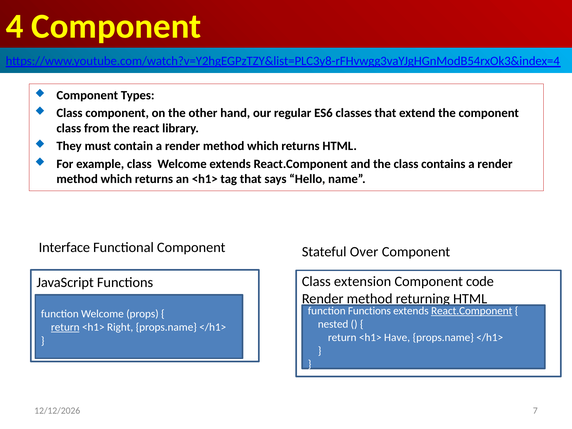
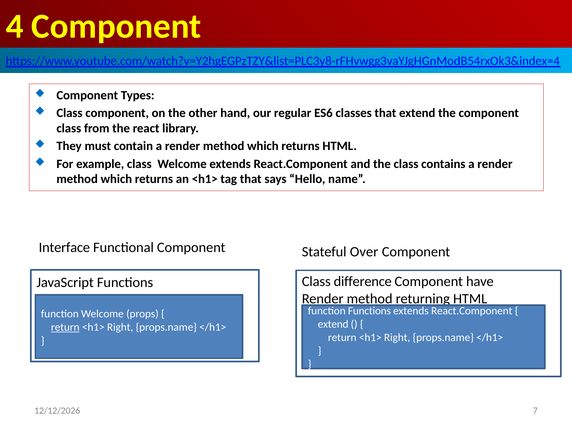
extension: extension -> difference (363, 282)
code: code -> have (480, 282)
React.Component underline: present -> none (472, 311)
nested: nested -> extend (333, 324)
Have: Have -> Right (397, 338)
